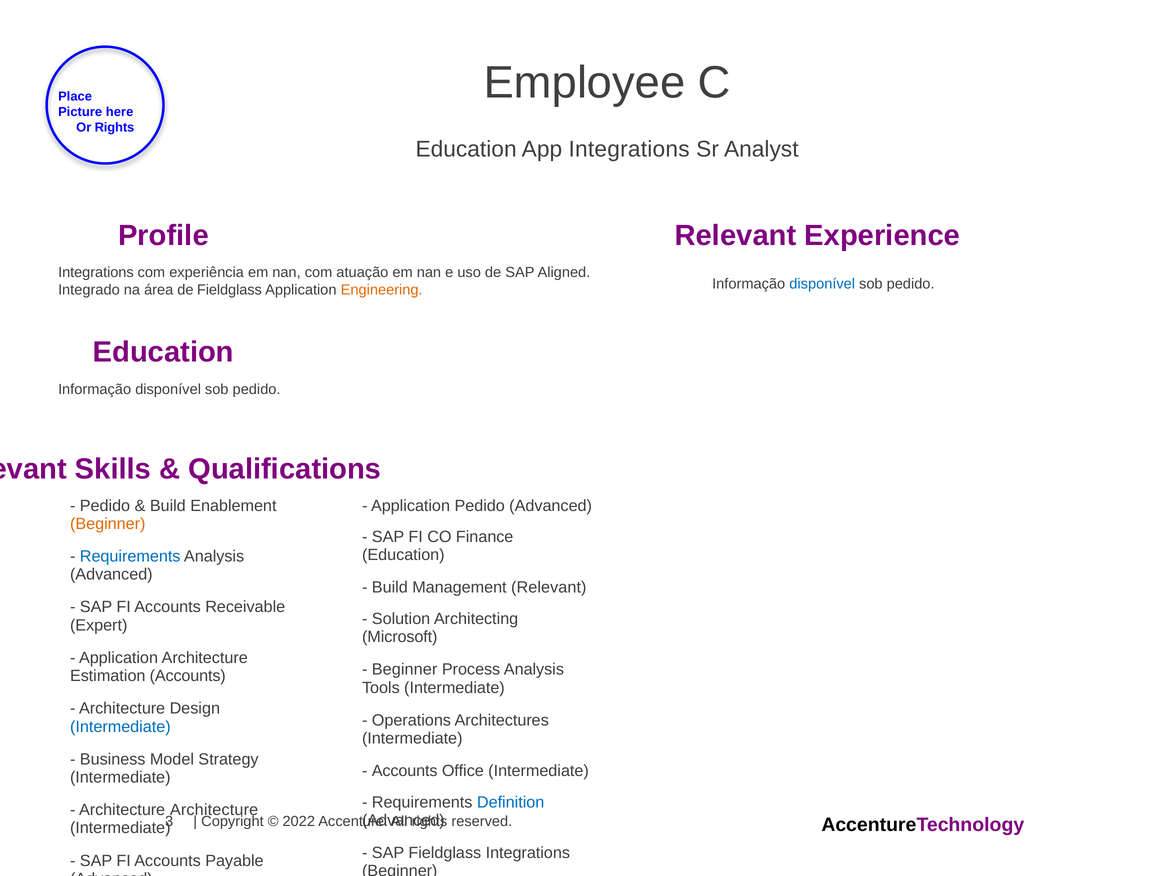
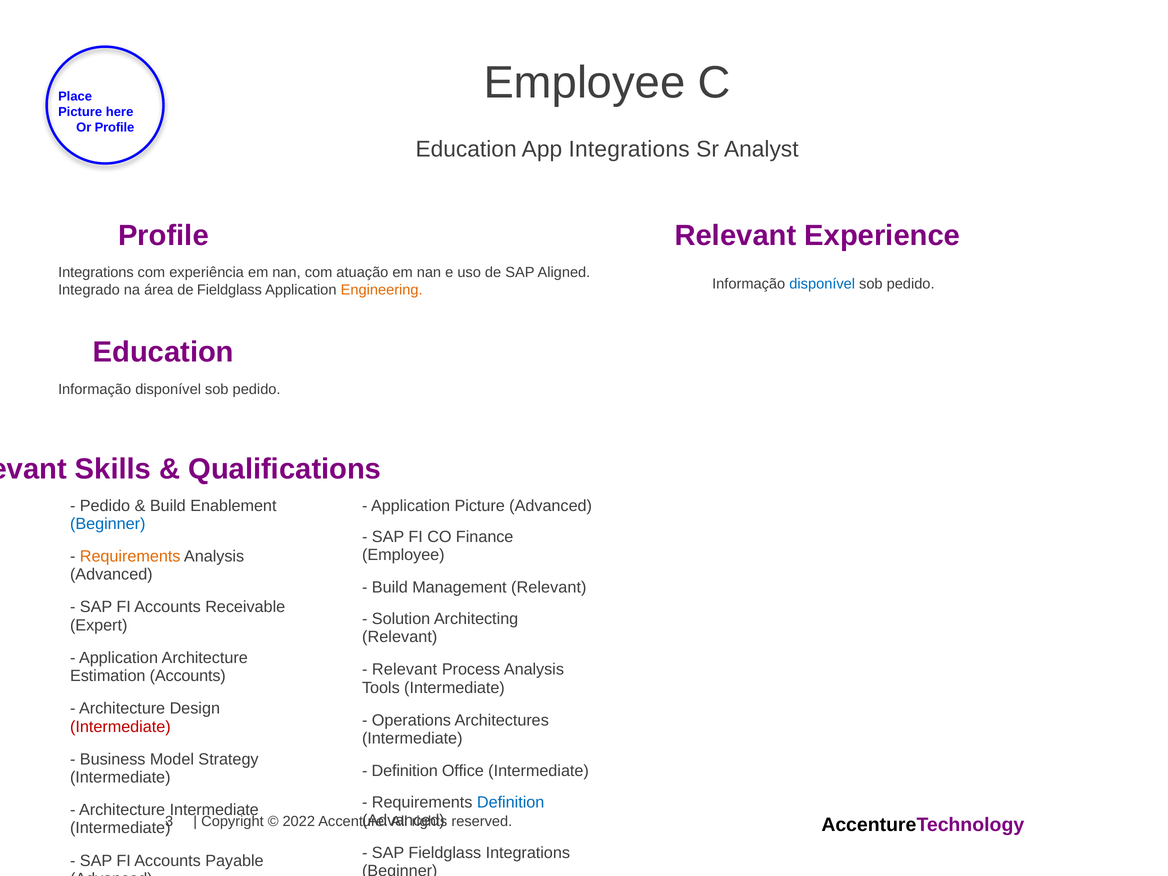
Or Rights: Rights -> Profile (114, 128)
Application Pedido: Pedido -> Picture (480, 506)
Beginner colour: orange -> blue (108, 524)
Education: Education -> Employee (403, 555)
Requirements colour: blue -> orange (130, 556)
Microsoft: Microsoft -> Relevant (400, 637)
Beginner: Beginner -> Relevant (405, 670)
Intermediate colour: blue -> red (120, 727)
Accounts: Accounts -> Definition (405, 771)
Architecture Architecture: Architecture -> Intermediate (214, 810)
